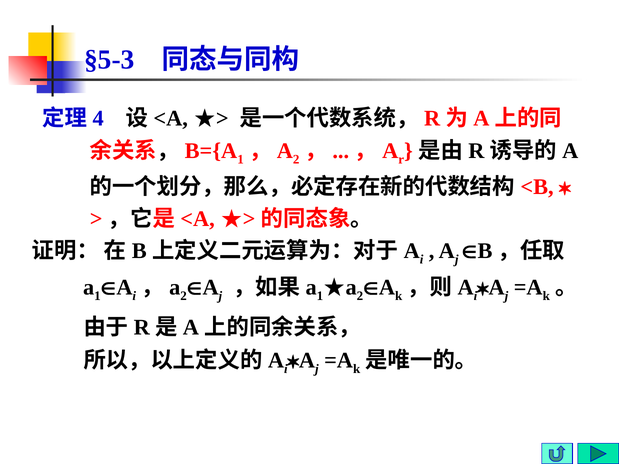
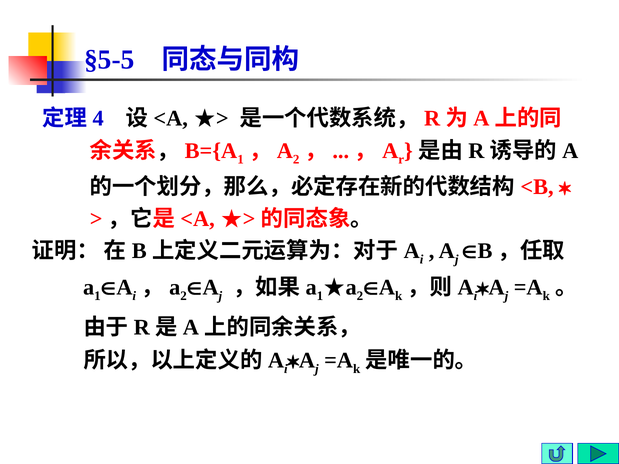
§5-3: §5-3 -> §5-5 (109, 60)
